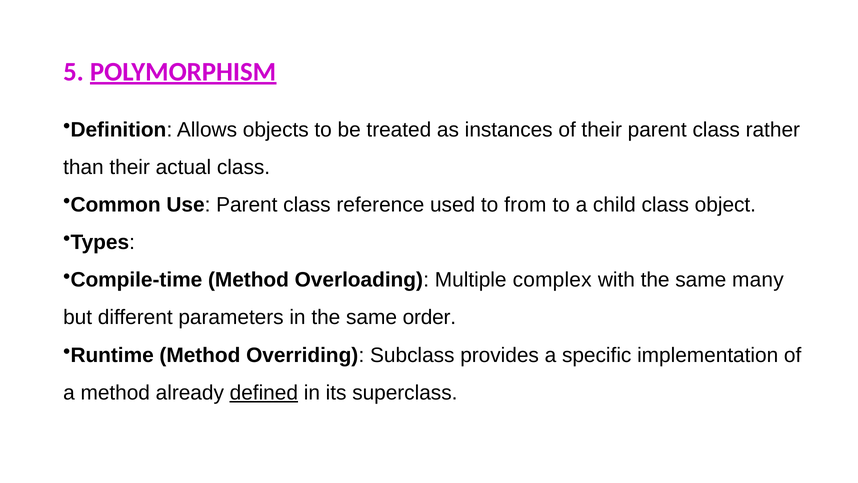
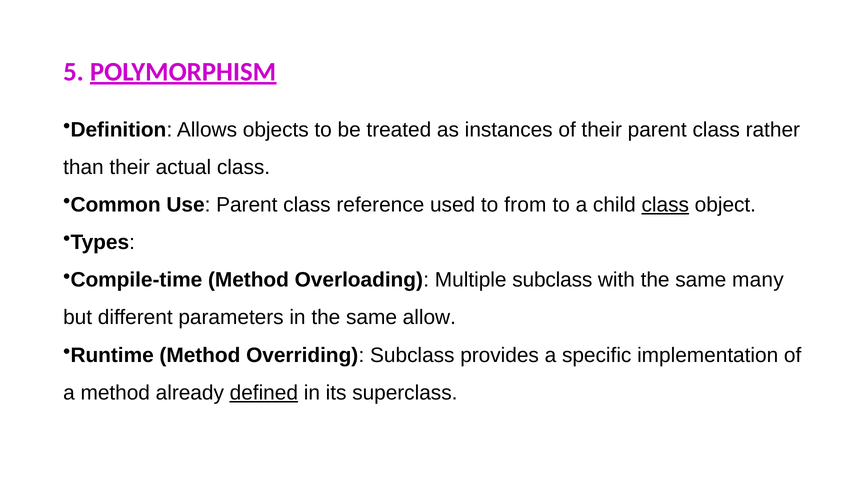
class underline: none -> present (665, 205)
Multiple complex: complex -> subclass (552, 280)
order: order -> allow (429, 317)
